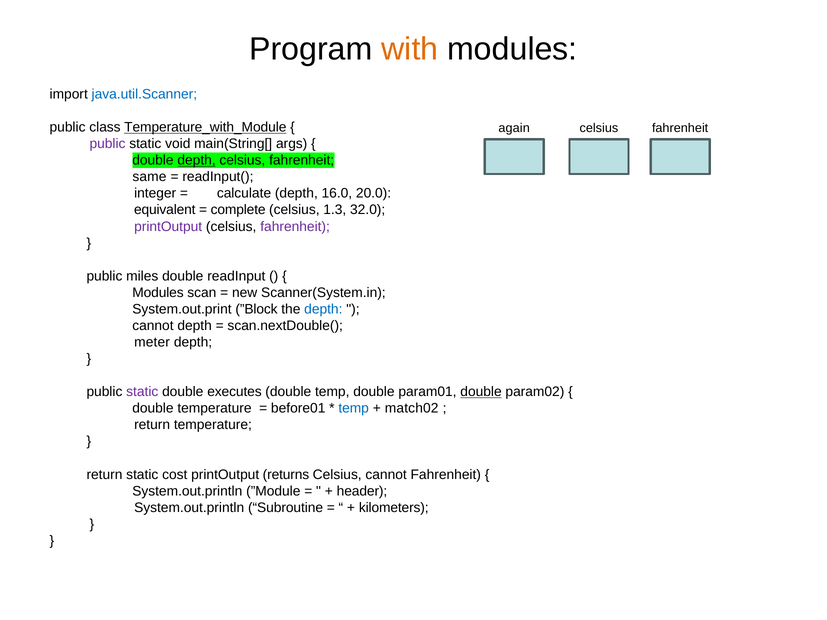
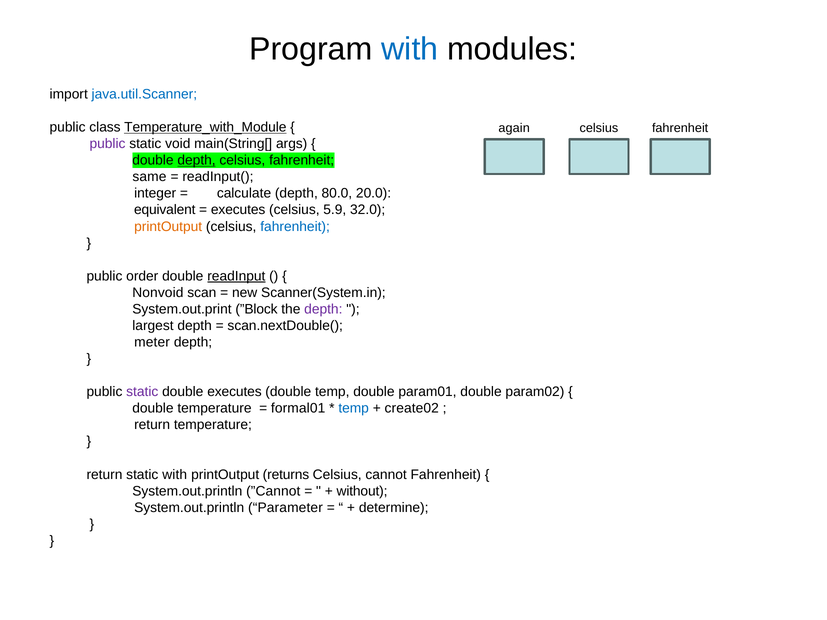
with colour: orange -> blue (410, 49)
16.0: 16.0 -> 80.0 (337, 193)
complete: complete -> executes (238, 210)
1.3: 1.3 -> 5.9 (335, 210)
printOutput colour: purple -> orange (168, 227)
fahrenheit colour: purple -> blue (295, 227)
miles: miles -> order (142, 276)
readInput underline: none -> present (236, 276)
Modules: Modules -> Nonvoid (158, 293)
depth colour: blue -> purple (323, 309)
cannot: cannot -> largest (153, 326)
double underline: present -> none (481, 392)
before01: before01 -> formal01 (298, 408)
match02: match02 -> create02 (412, 408)
static cost: cost -> with (175, 475)
”Module: ”Module -> ”Cannot (273, 491)
header: header -> without (362, 491)
Subroutine: Subroutine -> Parameter (285, 508)
kilometers: kilometers -> determine (394, 508)
